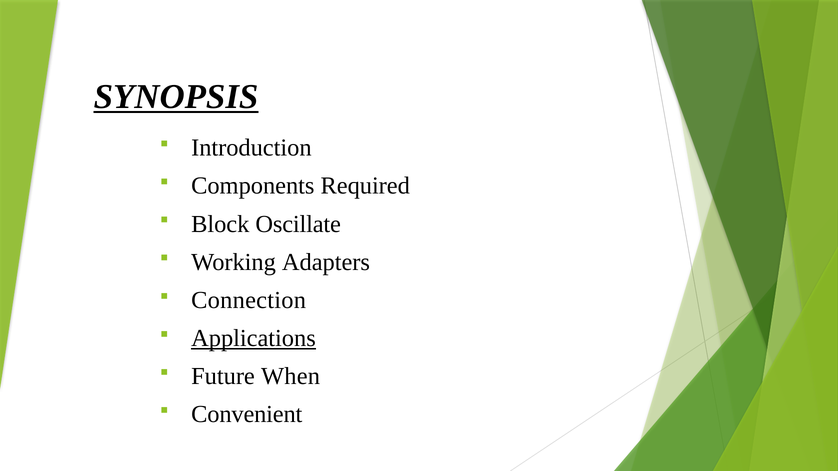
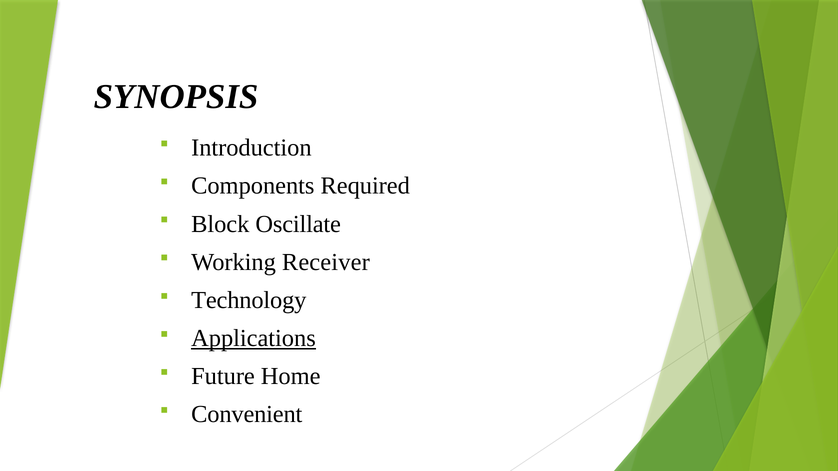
SYNOPSIS underline: present -> none (176, 97)
Adapters: Adapters -> Receiver (326, 262)
Connection: Connection -> Technology (249, 300)
When: When -> Home (291, 376)
